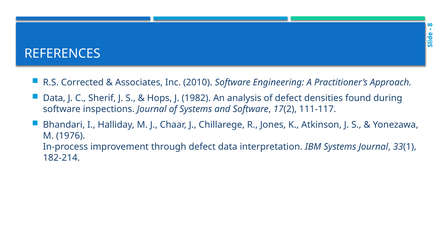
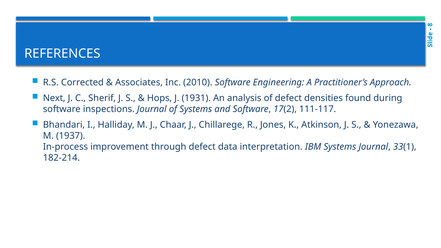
Data: Data -> Next (54, 98)
1982: 1982 -> 1931 (196, 98)
1976: 1976 -> 1937 (71, 136)
